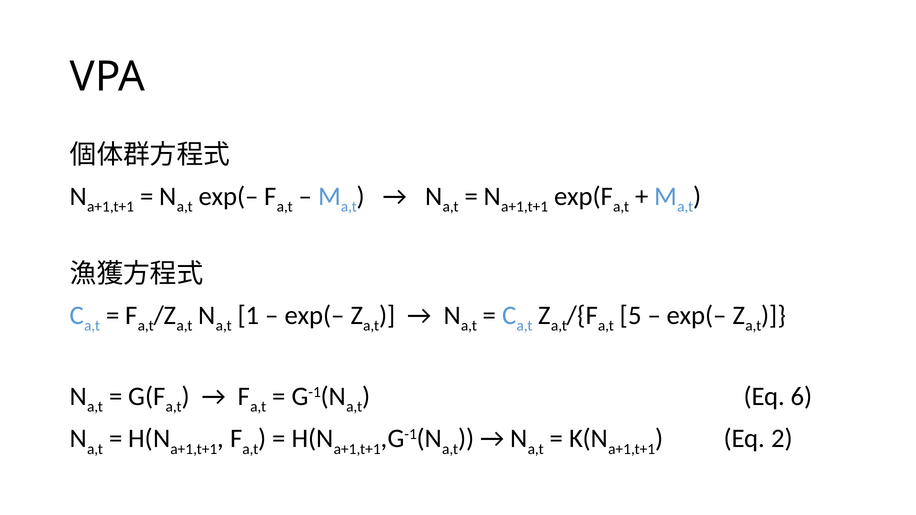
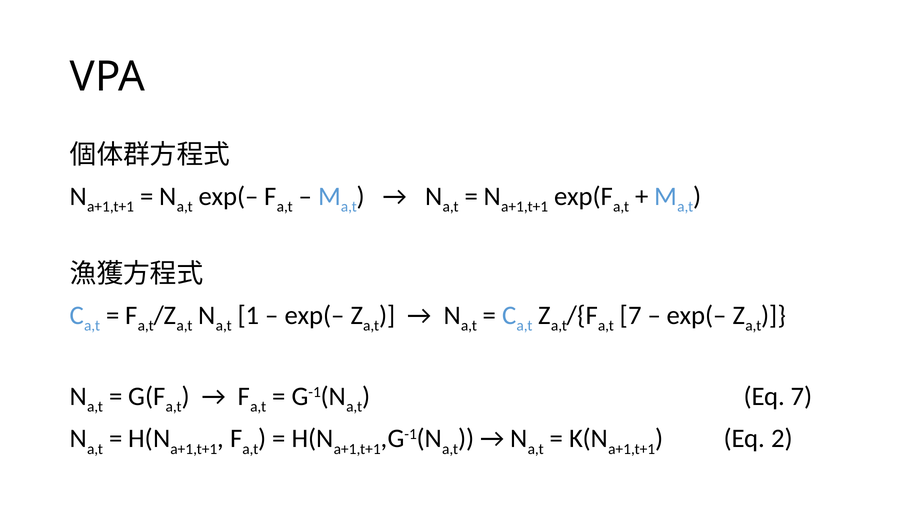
5: 5 -> 7 (631, 316)
Eq 6: 6 -> 7 (802, 396)
